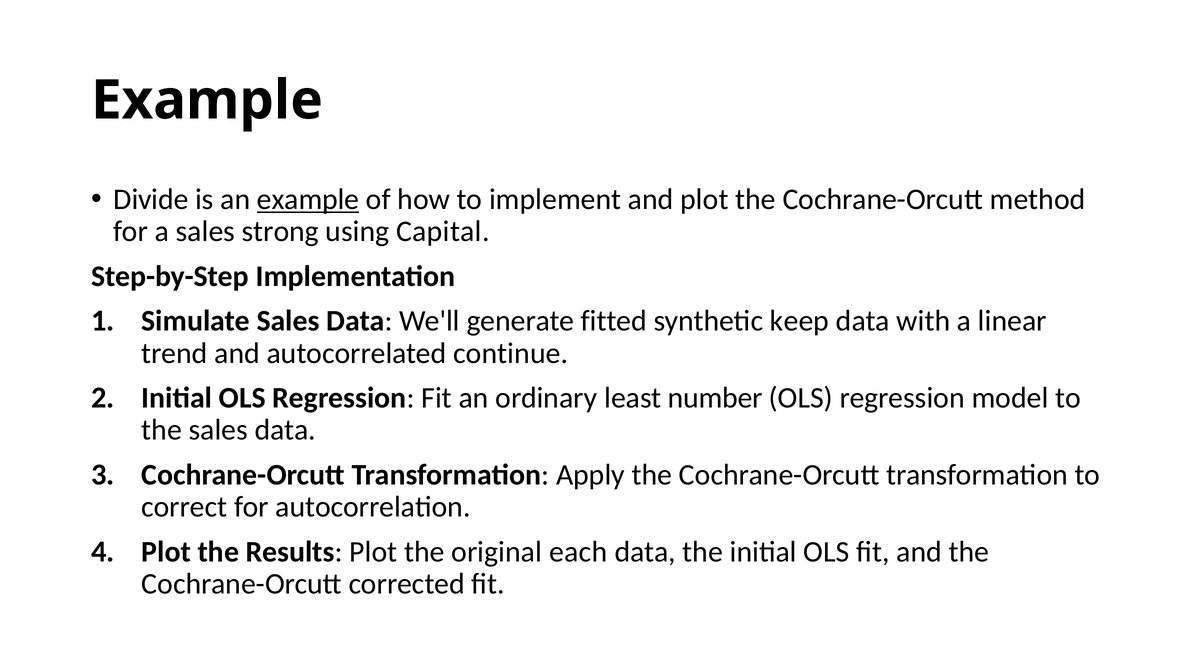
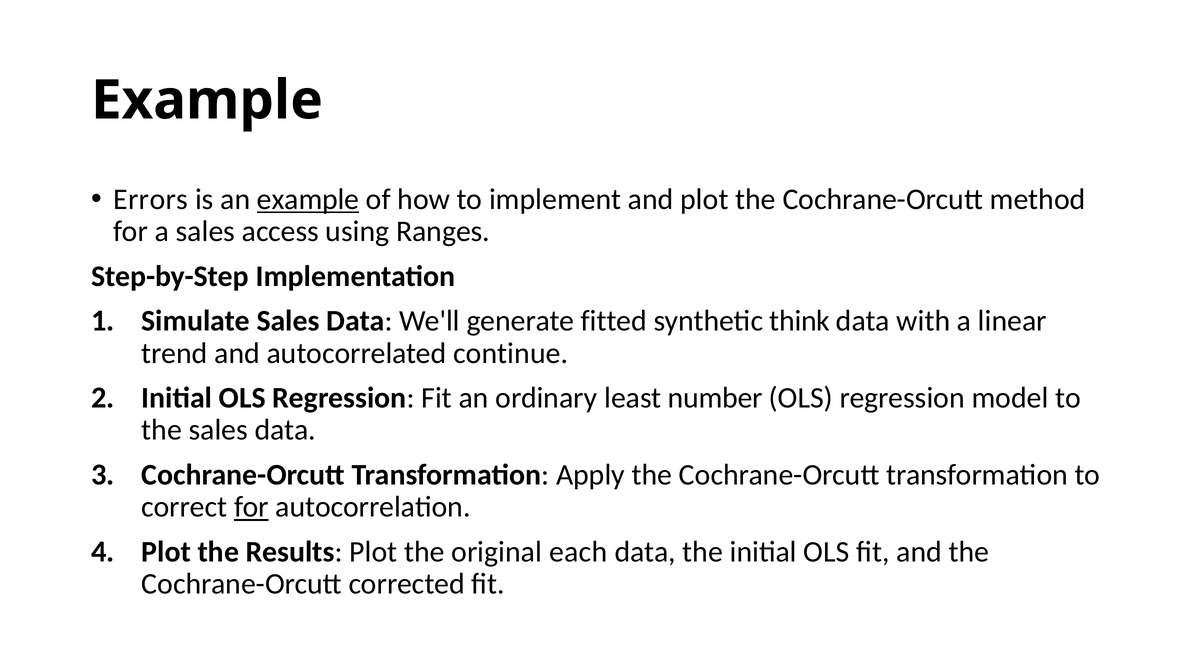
Divide: Divide -> Errors (151, 199)
strong: strong -> access (280, 231)
Capital: Capital -> Ranges (443, 231)
keep: keep -> think (800, 321)
for underline: none -> present (251, 507)
